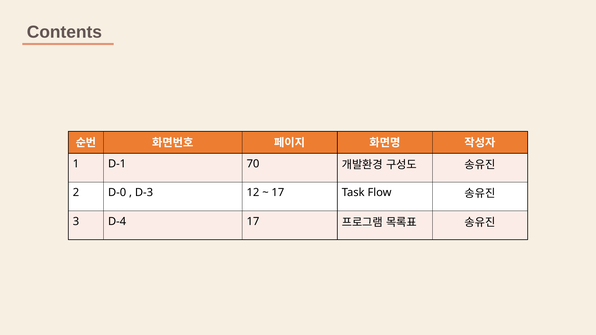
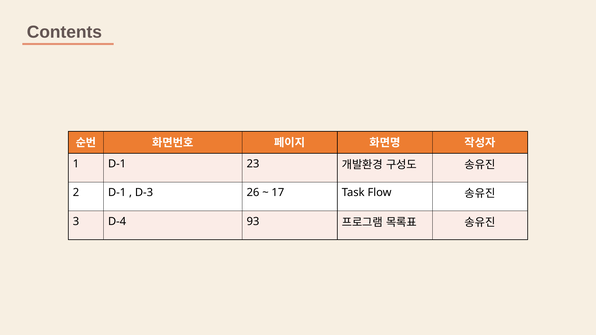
70: 70 -> 23 (253, 164)
2 D-0: D-0 -> D-1 (117, 193)
12: 12 -> 26 (253, 193)
D-4 17: 17 -> 93 (253, 221)
